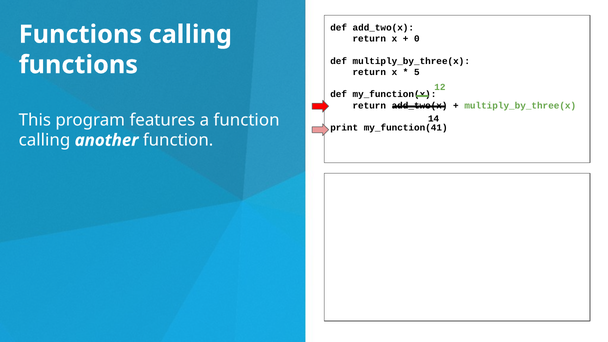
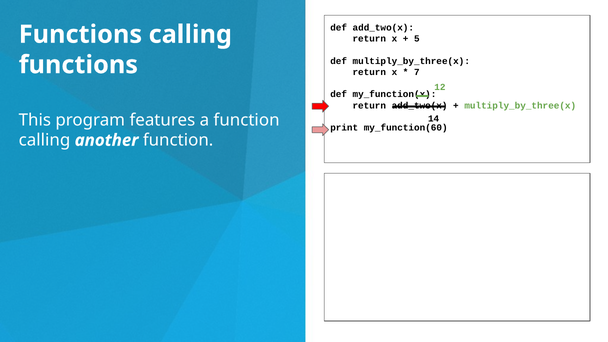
0: 0 -> 5 (417, 39)
5: 5 -> 7 (417, 72)
my_function(41: my_function(41 -> my_function(60 (406, 128)
